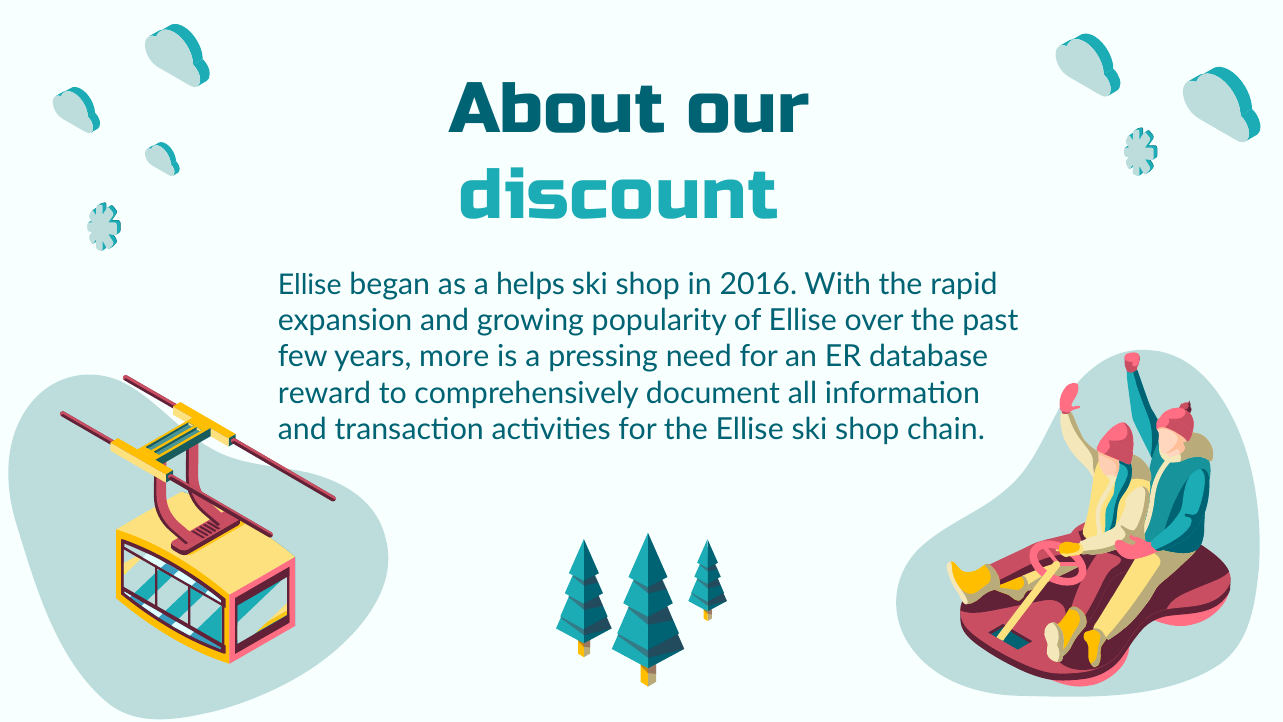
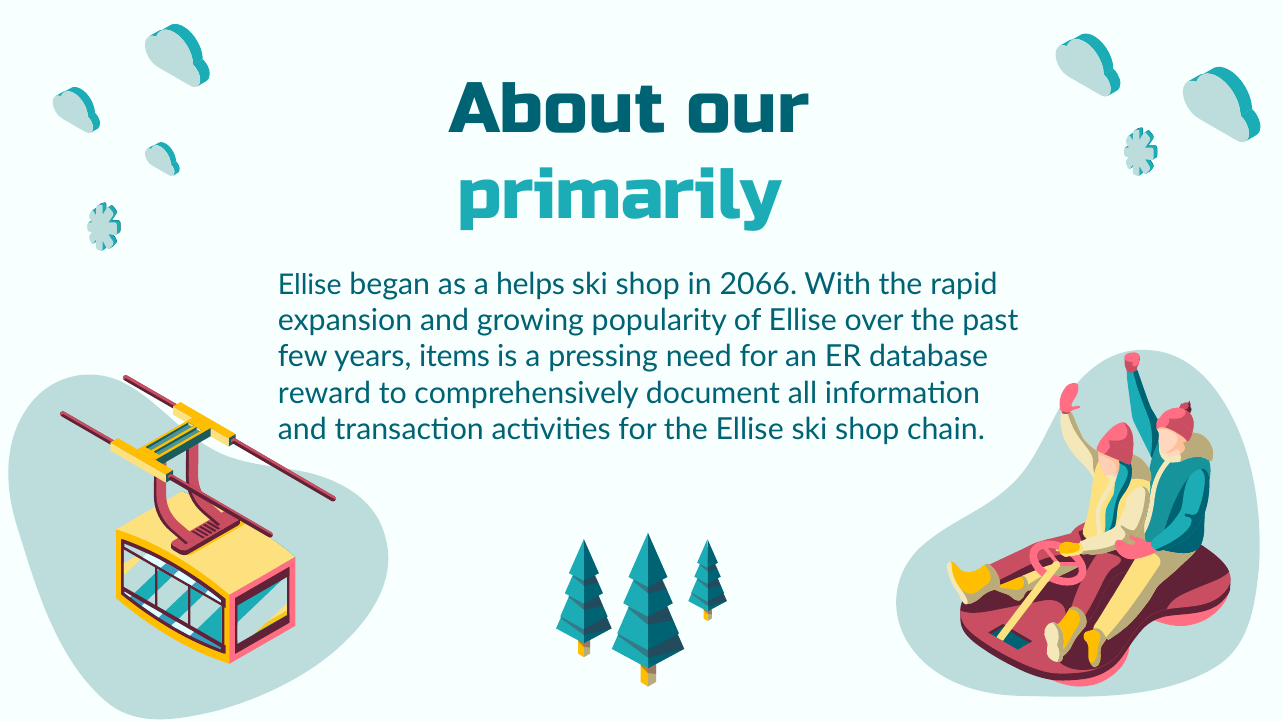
discount: discount -> primarily (619, 195)
2016: 2016 -> 2066 (758, 284)
more: more -> items (455, 357)
